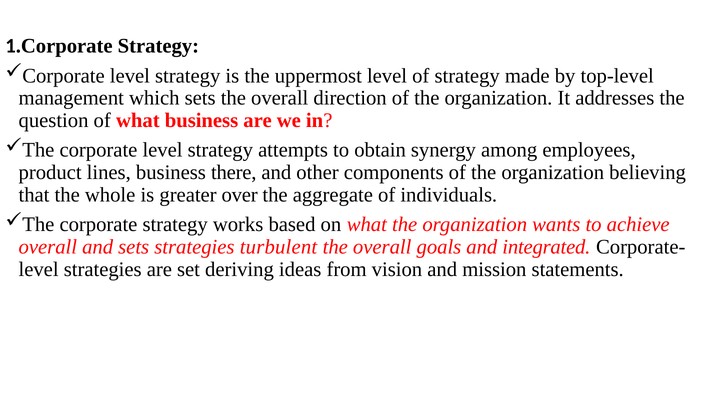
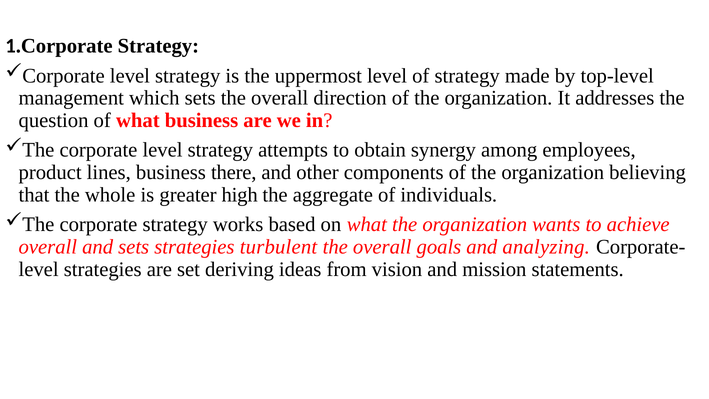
over: over -> high (240, 195)
integrated: integrated -> analyzing (546, 247)
